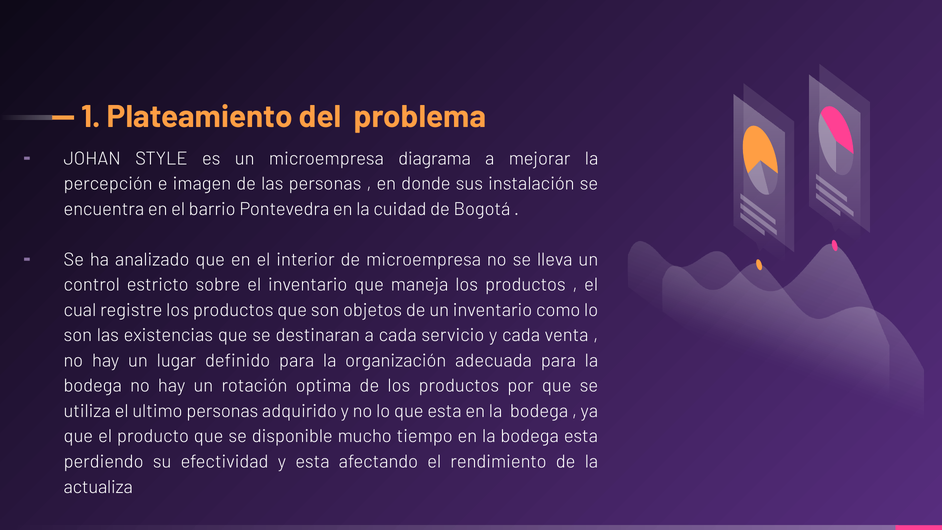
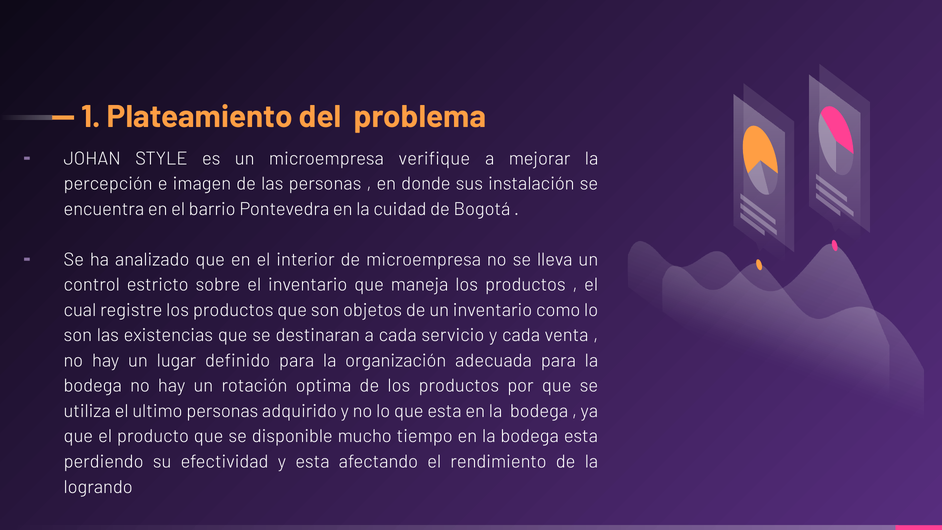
diagrama: diagrama -> verifique (434, 159)
actualiza: actualiza -> logrando (98, 487)
